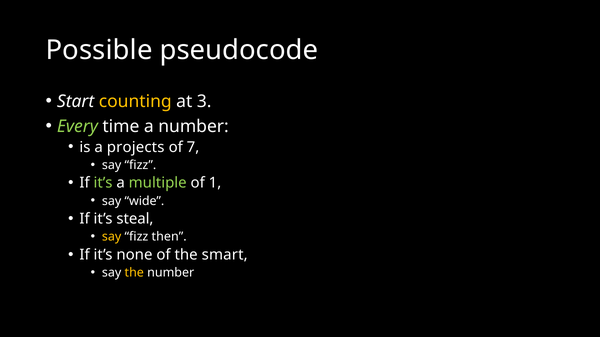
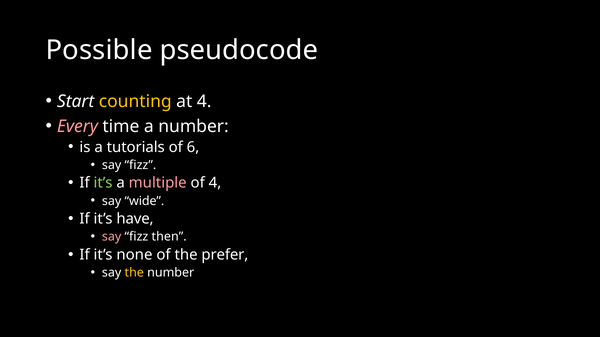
at 3: 3 -> 4 (204, 101)
Every colour: light green -> pink (77, 127)
projects: projects -> tutorials (136, 147)
7: 7 -> 6 (193, 147)
multiple colour: light green -> pink (158, 183)
of 1: 1 -> 4 (215, 183)
steal: steal -> have (135, 219)
say colour: yellow -> pink (112, 237)
smart: smart -> prefer (225, 255)
